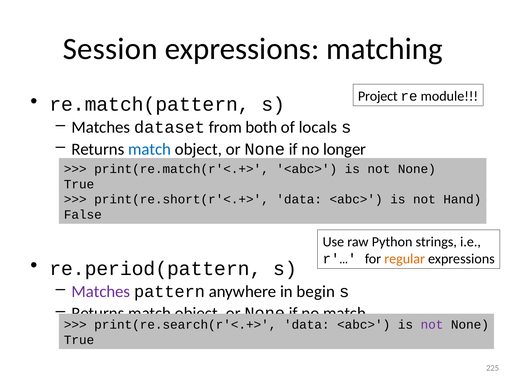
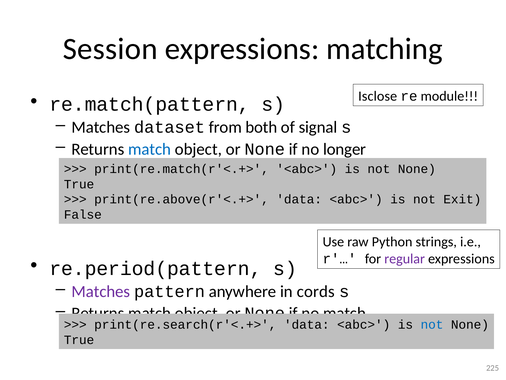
Project: Project -> Isclose (378, 96)
locals: locals -> signal (318, 127)
print(re.short(r'<.+>: print(re.short(r'<.+> -> print(re.above(r'<.+> (182, 199)
Hand: Hand -> Exit (462, 199)
regular colour: orange -> purple (405, 258)
begin: begin -> cords (316, 291)
not colour: purple -> blue (432, 324)
